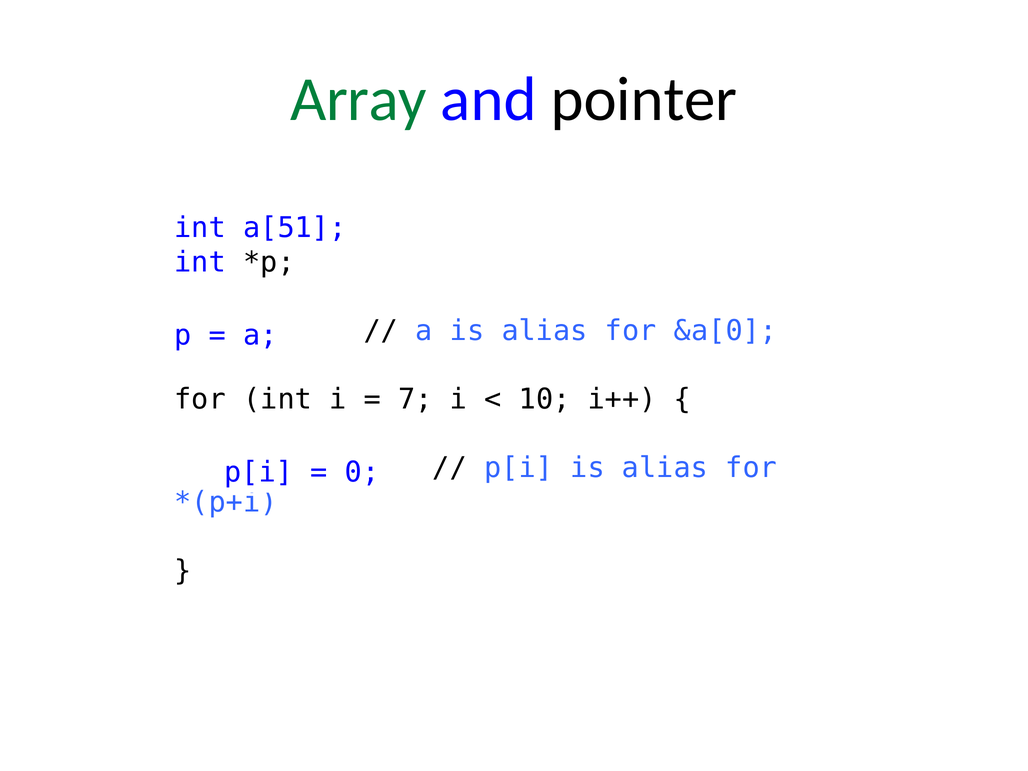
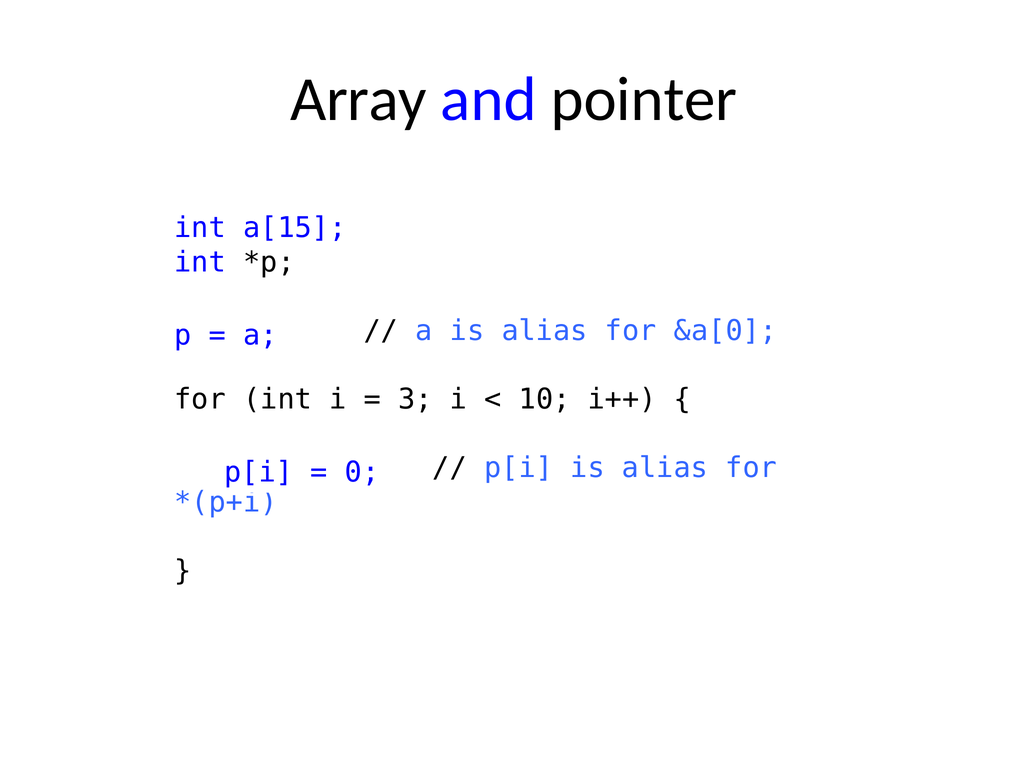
Array colour: green -> black (358, 100)
a[51: a[51 -> a[15 (295, 228)
7: 7 -> 3 (415, 399)
